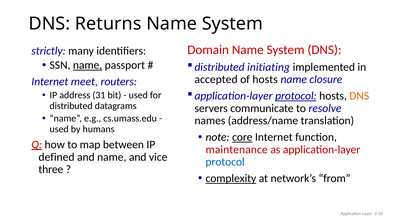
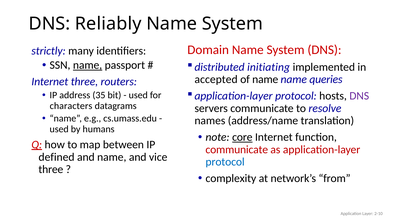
Returns: Returns -> Reliably (108, 24)
of hosts: hosts -> name (265, 79)
closure: closure -> queries (326, 79)
Internet meet: meet -> three (84, 82)
protocol underline: present -> none (296, 96)
DNS colour: orange -> purple (359, 96)
31: 31 -> 35 (99, 95)
distributed: distributed -> characters (71, 106)
maintenance: maintenance -> communicate (237, 150)
complexity underline: present -> none (231, 178)
